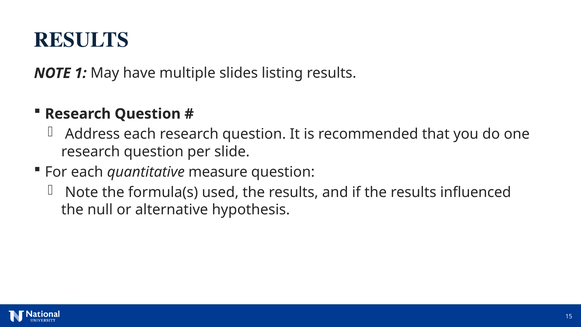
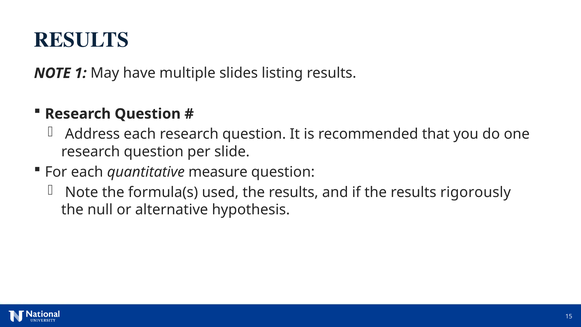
influenced: influenced -> rigorously (476, 192)
